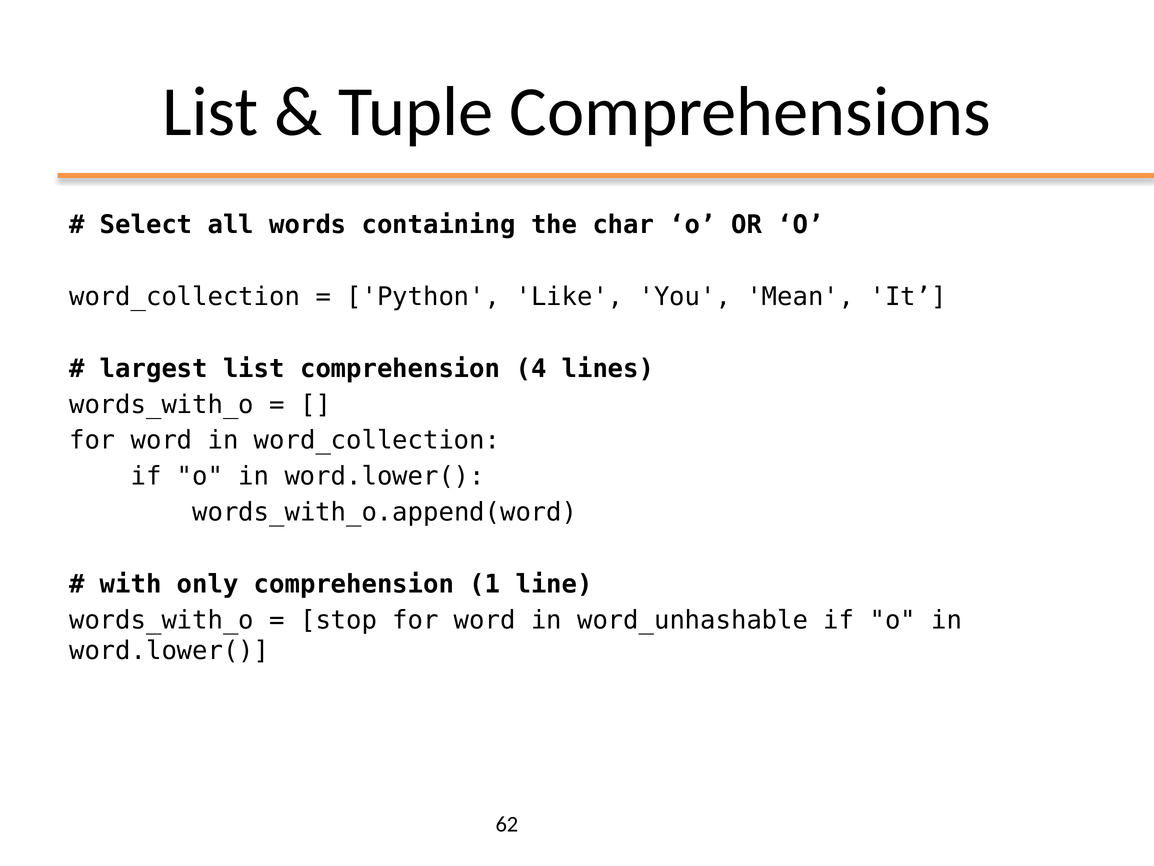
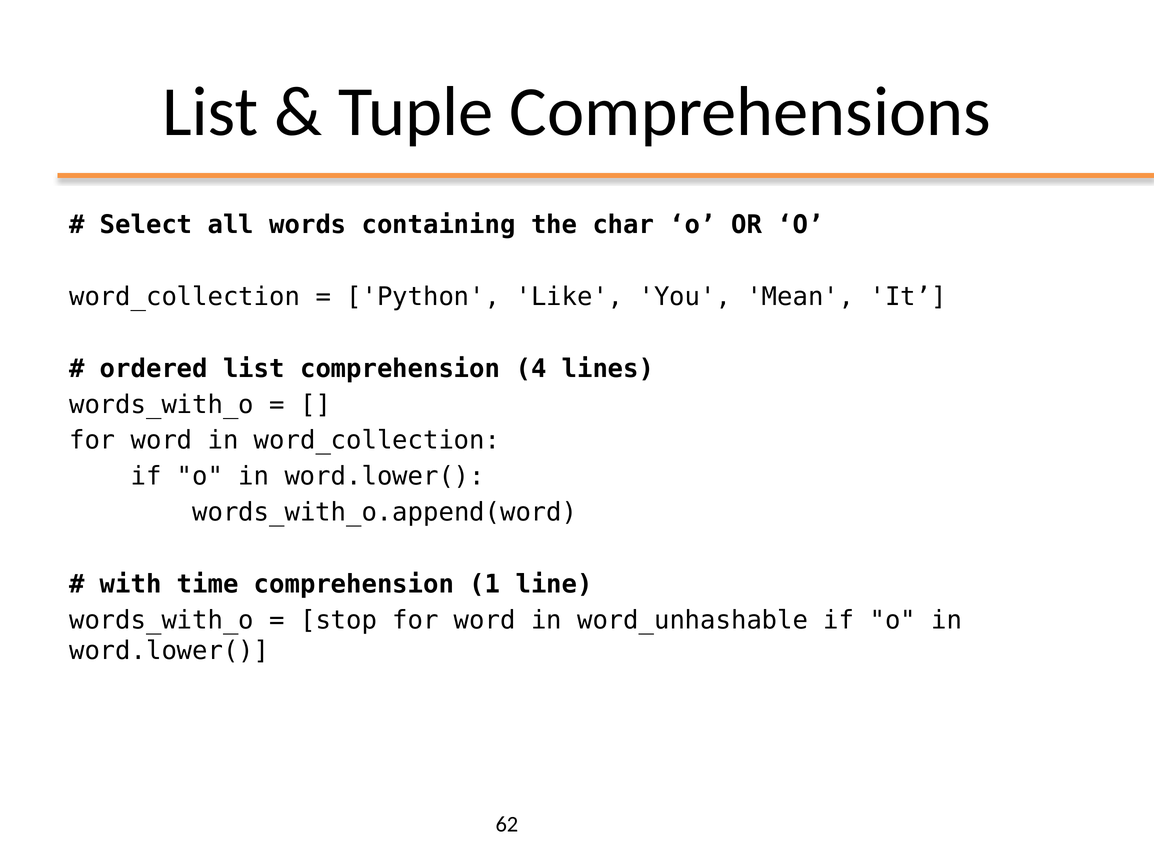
largest: largest -> ordered (154, 368)
only: only -> time (208, 584)
